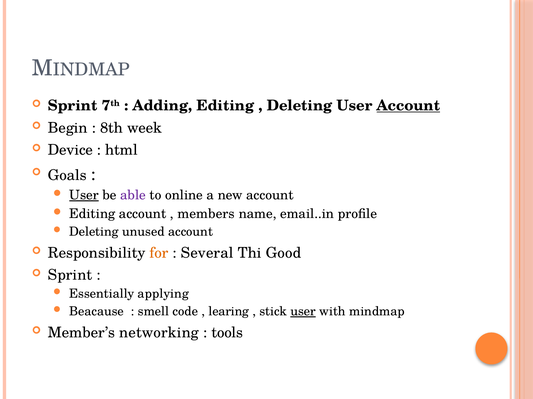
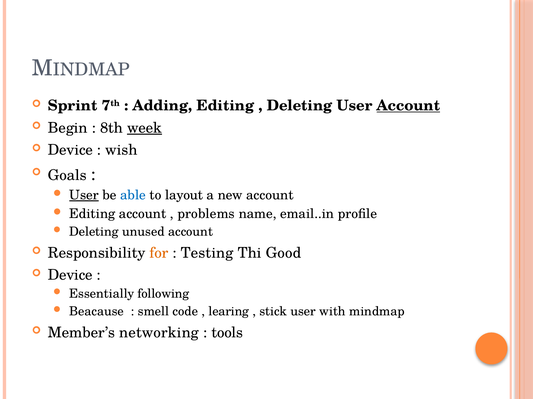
week underline: none -> present (145, 128)
html: html -> wish (121, 150)
able colour: purple -> blue (133, 196)
online: online -> layout (184, 196)
members: members -> problems (206, 214)
Several: Several -> Testing (207, 253)
Sprint: Sprint -> Device (70, 276)
applying: applying -> following (163, 294)
user underline: present -> none (303, 312)
